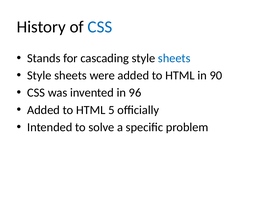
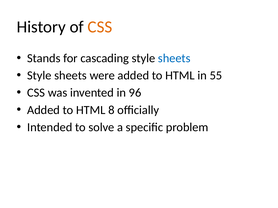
CSS colour: blue -> orange (100, 27)
90: 90 -> 55 (216, 76)
5: 5 -> 8 (111, 110)
